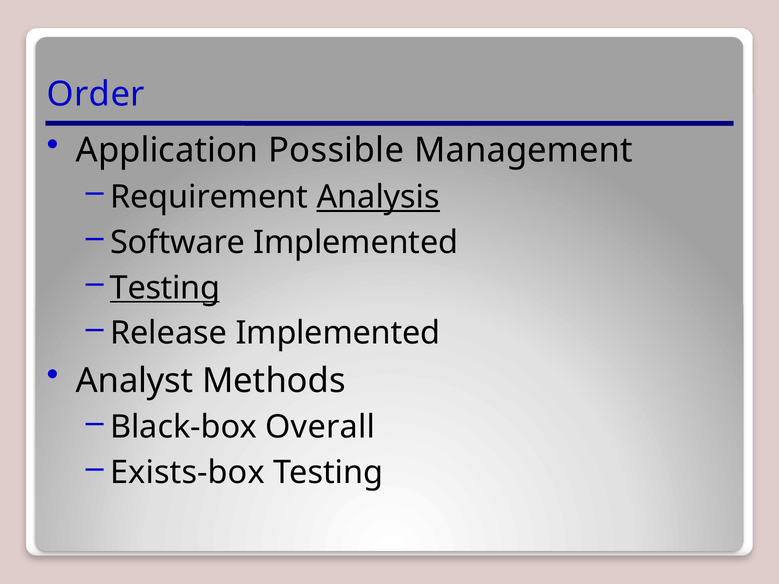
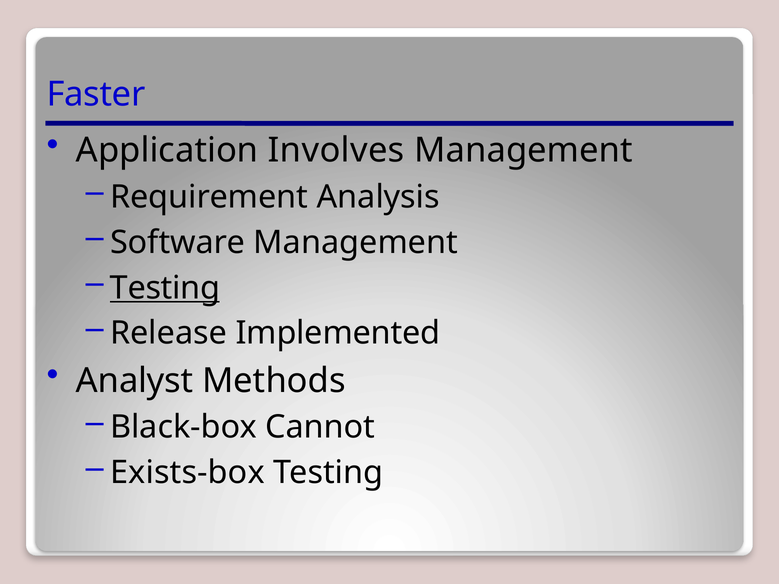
Order: Order -> Faster (96, 95)
Possible: Possible -> Involves (336, 150)
Analysis underline: present -> none (378, 197)
Software Implemented: Implemented -> Management (356, 242)
Overall: Overall -> Cannot (320, 427)
